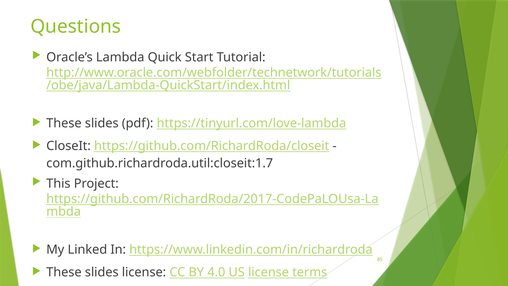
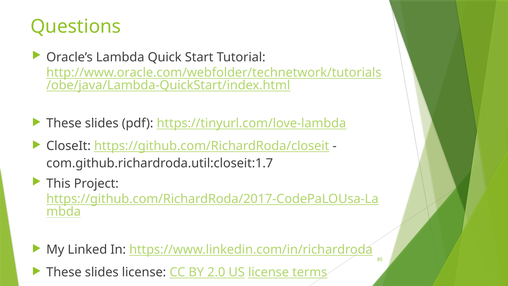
4.0: 4.0 -> 2.0 (216, 272)
